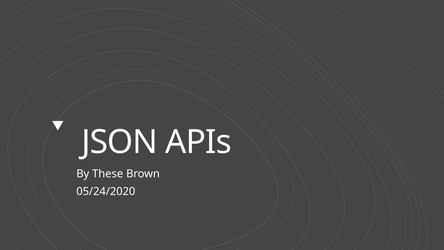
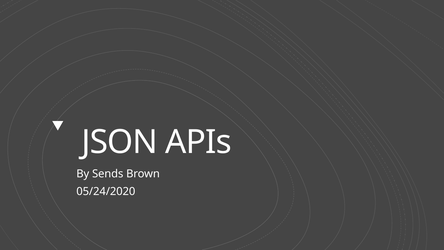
These: These -> Sends (108, 174)
